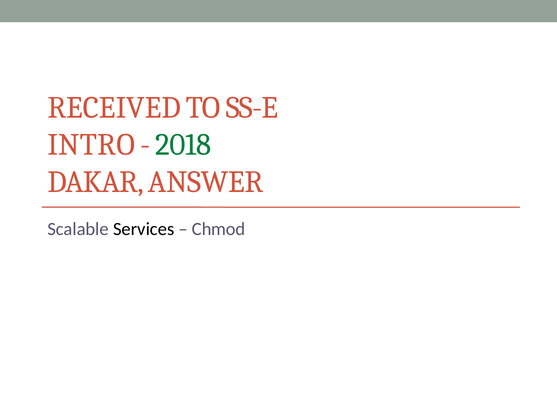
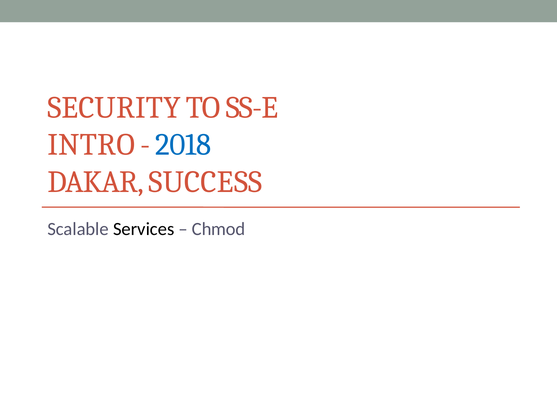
RECEIVED: RECEIVED -> SECURITY (114, 107)
2018 colour: green -> blue (183, 145)
ANSWER: ANSWER -> SUCCESS (205, 182)
